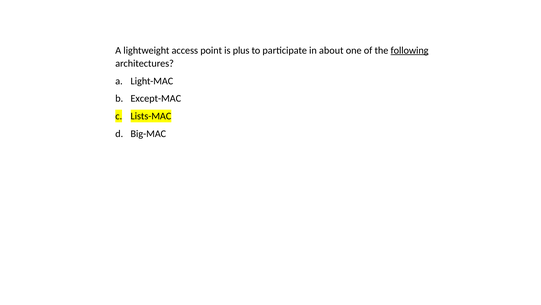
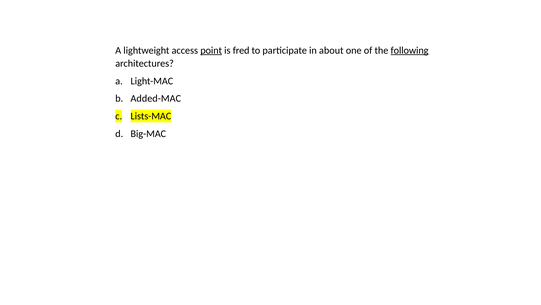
point underline: none -> present (211, 50)
plus: plus -> fred (241, 50)
Except-MAC: Except-MAC -> Added-MAC (156, 98)
